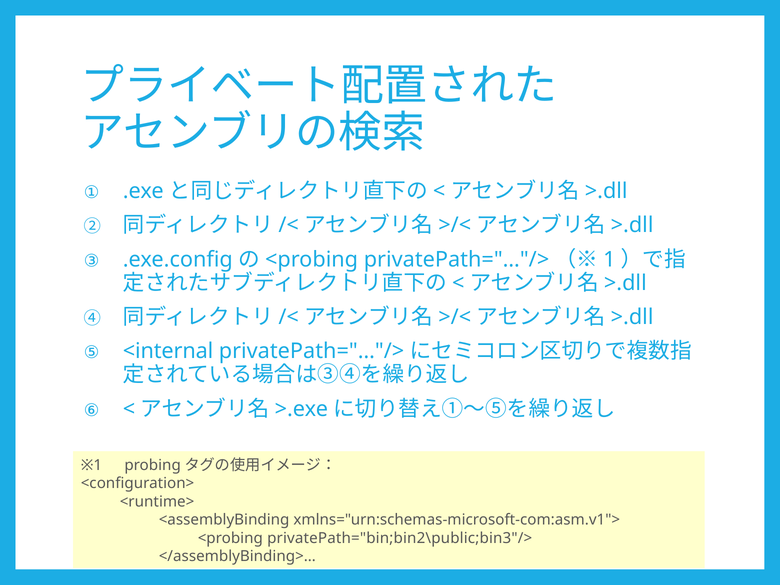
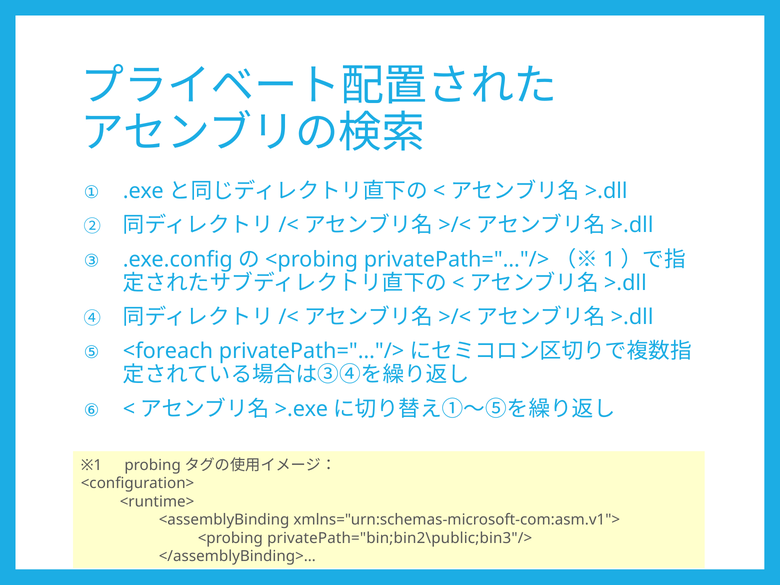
<internal: <internal -> <foreach (168, 351)
